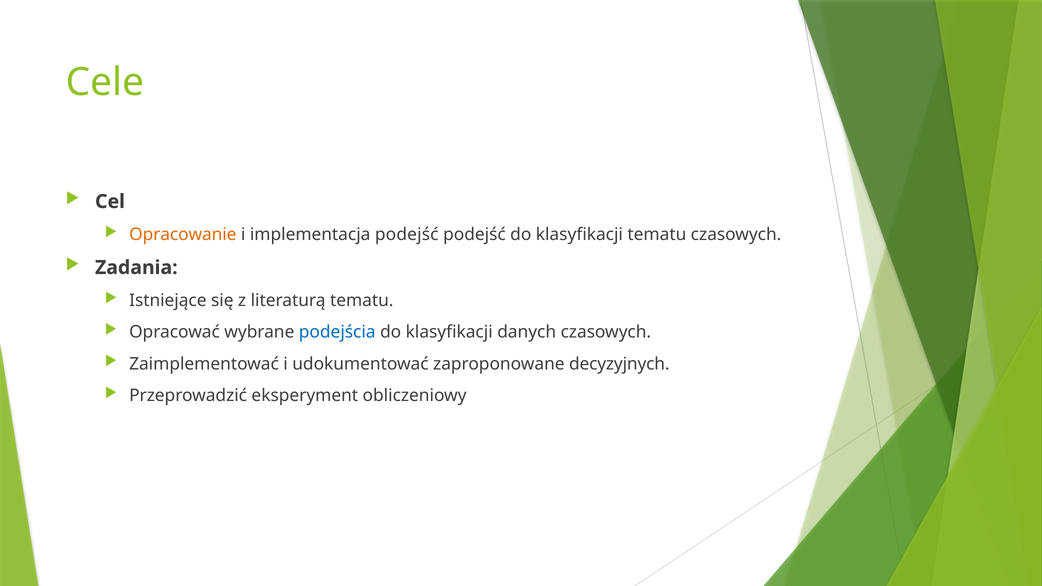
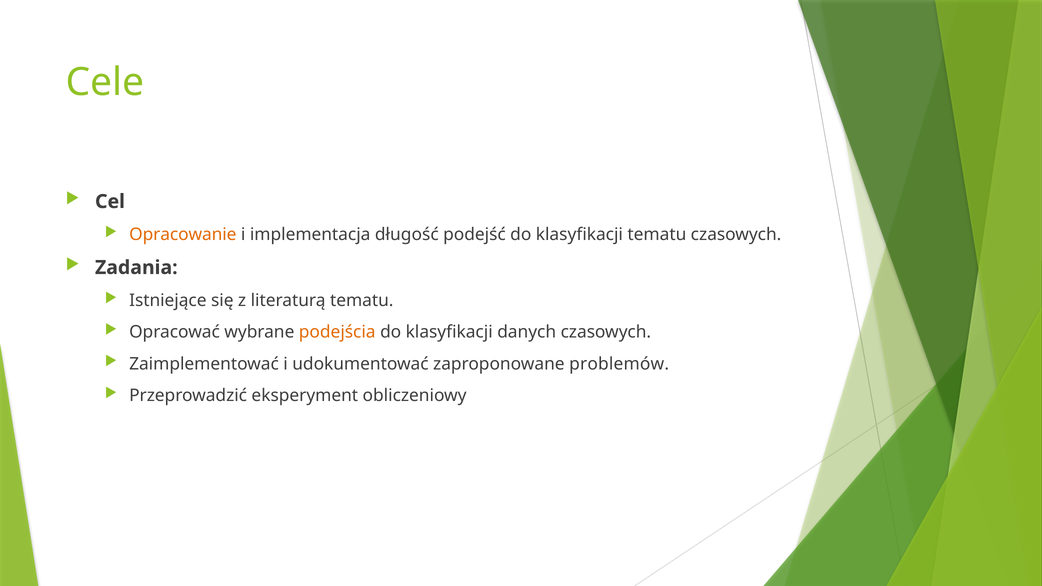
implementacja podejść: podejść -> długość (407, 235)
podejścia colour: blue -> orange (337, 332)
decyzyjnych: decyzyjnych -> problemów (619, 364)
